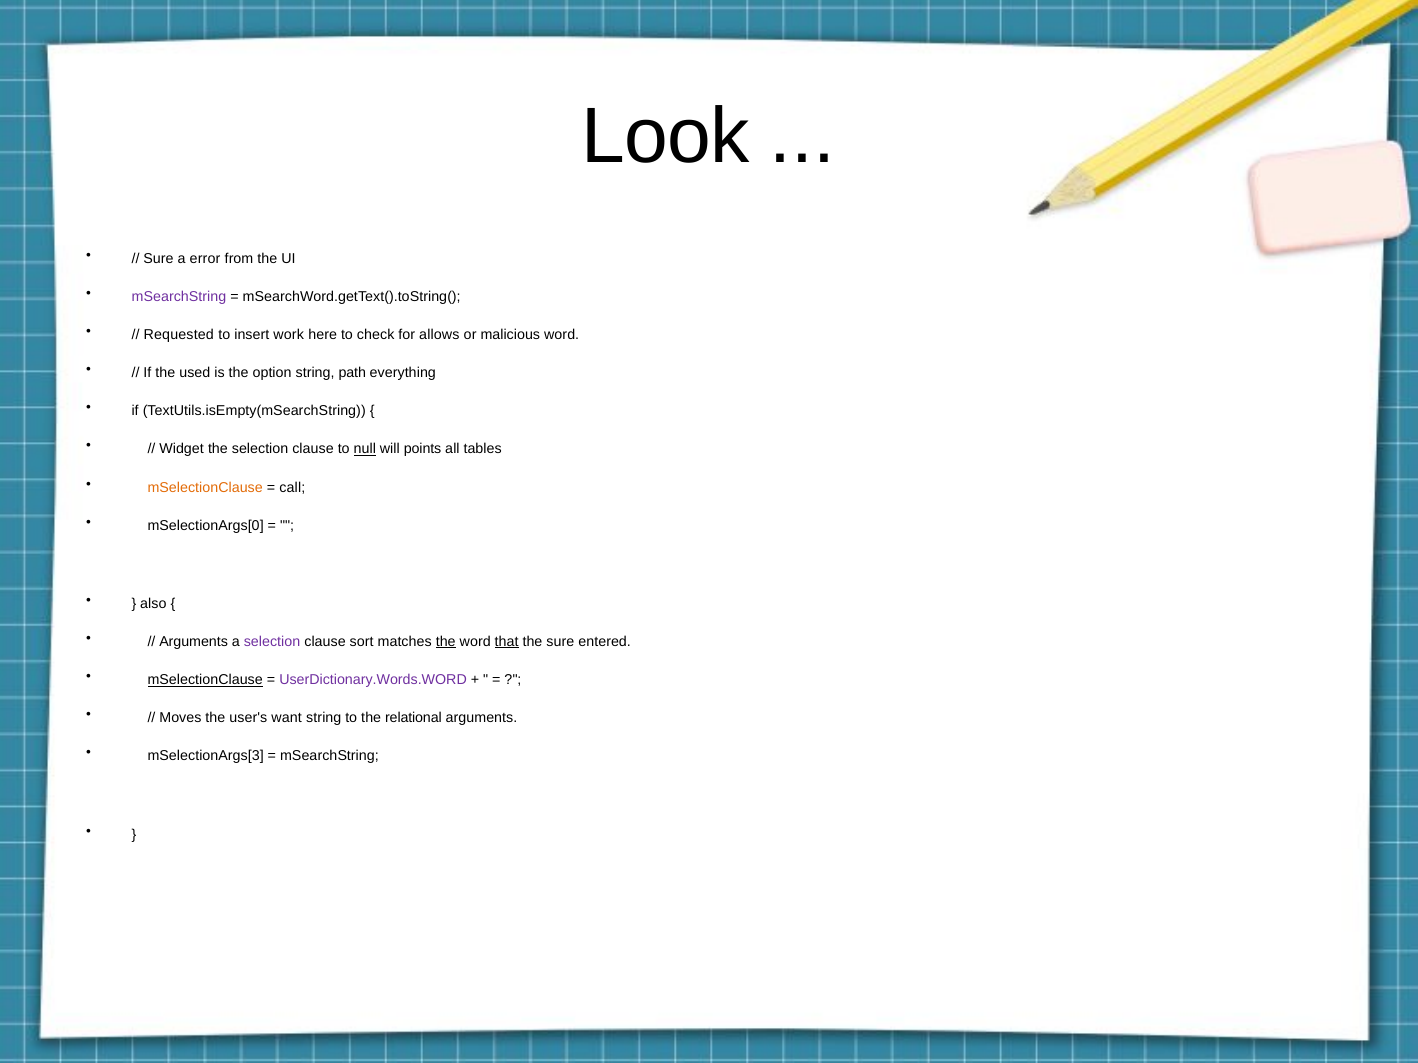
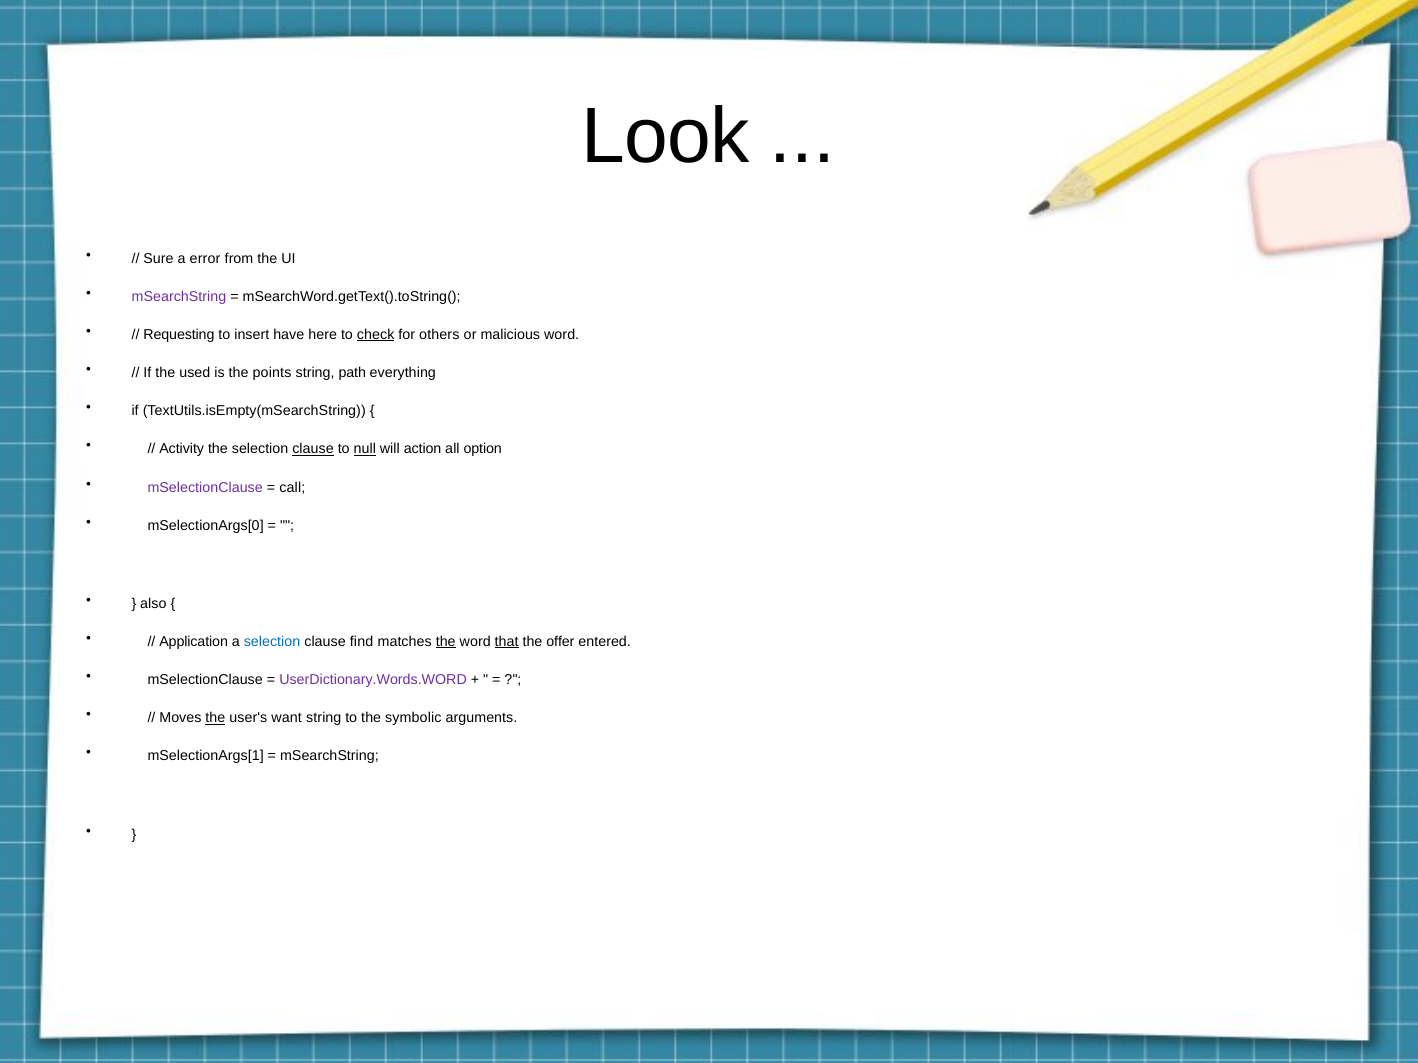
Requested: Requested -> Requesting (179, 335)
work: work -> have (289, 335)
check underline: none -> present (376, 335)
allows: allows -> others (439, 335)
option: option -> points (272, 373)
Widget: Widget -> Activity (182, 449)
clause underline: none -> present (313, 449)
points: points -> action (423, 449)
tables: tables -> option (483, 449)
mSelectionClause colour: orange -> purple (205, 488)
Arguments: Arguments -> Application (194, 642)
selection colour: purple -> blue (272, 642)
sort: sort -> find (362, 642)
the sure: sure -> offer (560, 642)
mSelectionClause underline: present -> none (205, 680)
the underline: none -> present (215, 718)
relational: relational -> symbolic (413, 718)
mSelectionArgs[3: mSelectionArgs[3 -> mSelectionArgs[1 (206, 756)
